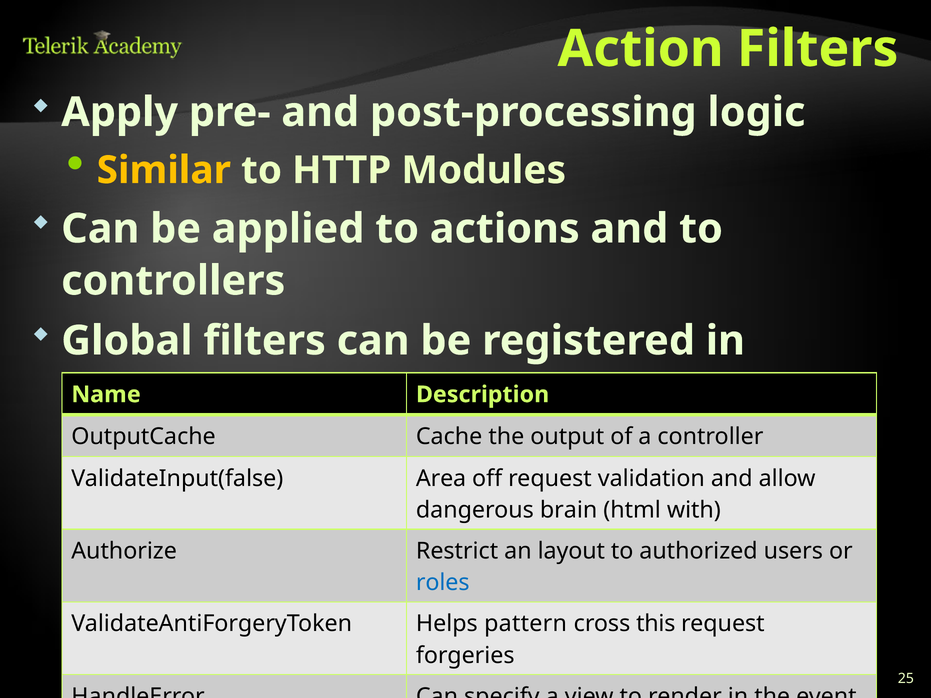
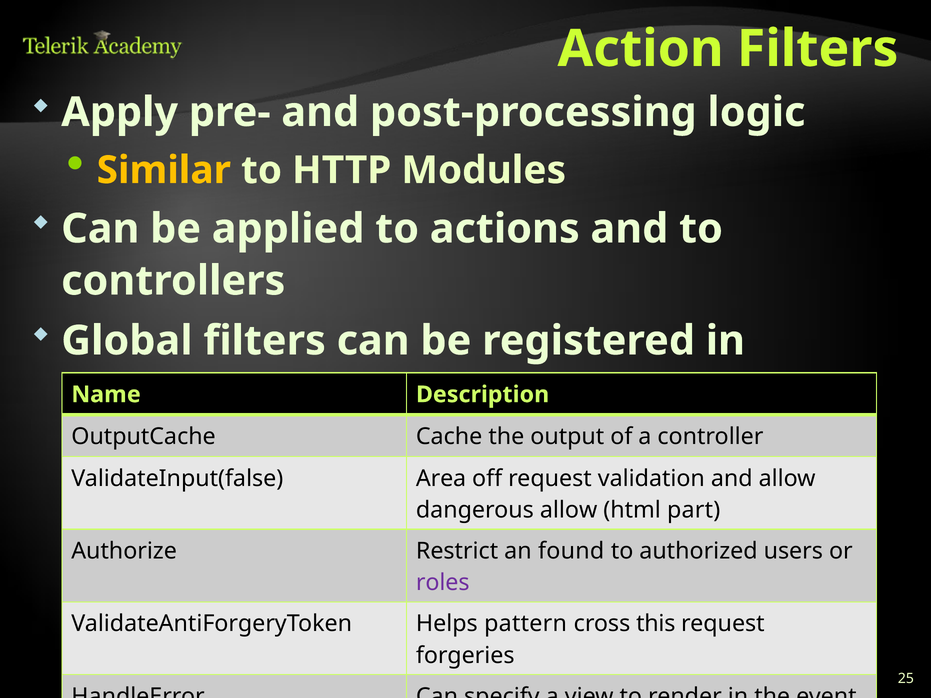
dangerous brain: brain -> allow (569, 510)
with: with -> part (694, 510)
layout: layout -> found (571, 551)
roles colour: blue -> purple (443, 583)
